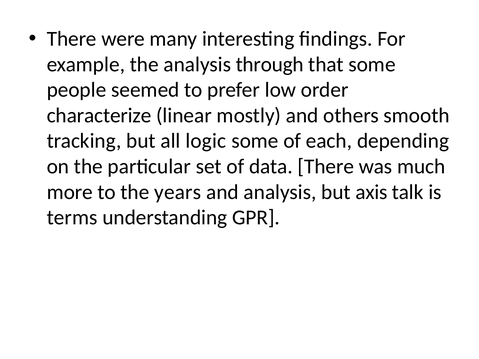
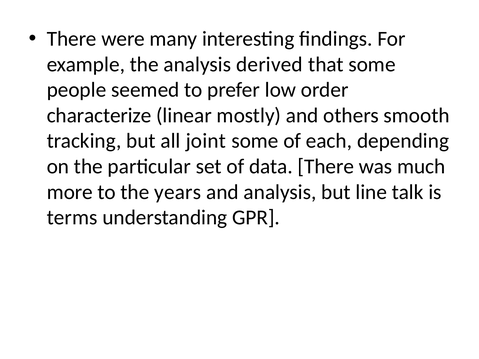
through: through -> derived (269, 64)
logic: logic -> joint (206, 141)
axis: axis -> line (371, 192)
